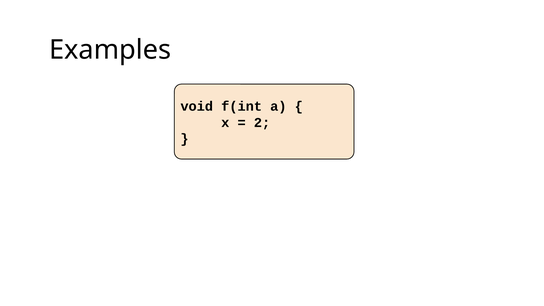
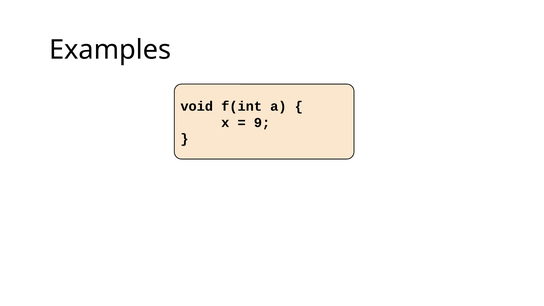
2: 2 -> 9 (262, 123)
